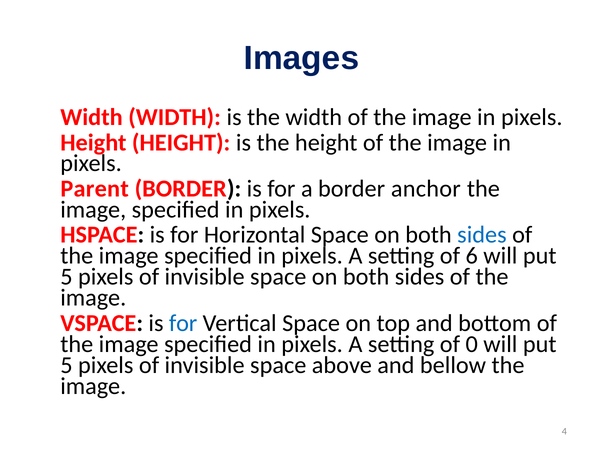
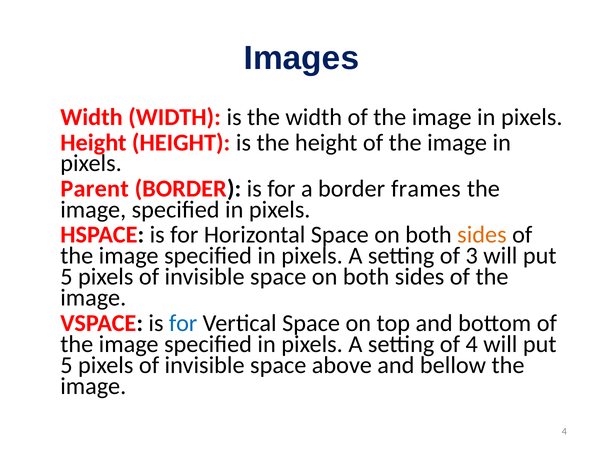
anchor: anchor -> frames (426, 189)
sides colour: blue -> orange (482, 235)
6: 6 -> 3 (472, 256)
of 0: 0 -> 4 (472, 344)
